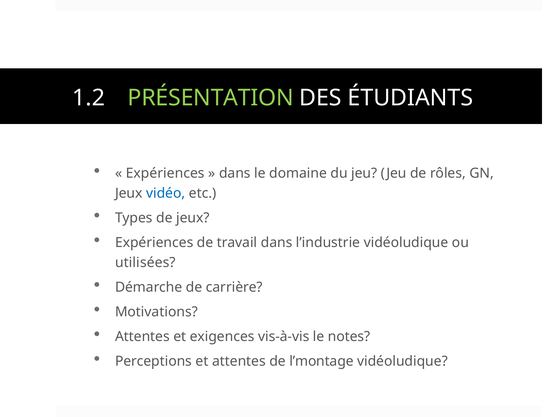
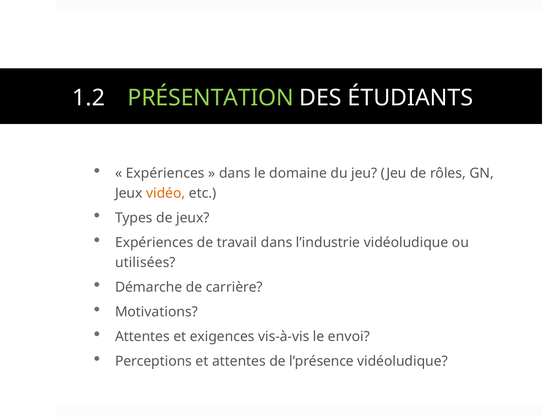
vidéo colour: blue -> orange (166, 193)
notes: notes -> envoi (349, 336)
l’montage: l’montage -> l’présence (321, 361)
